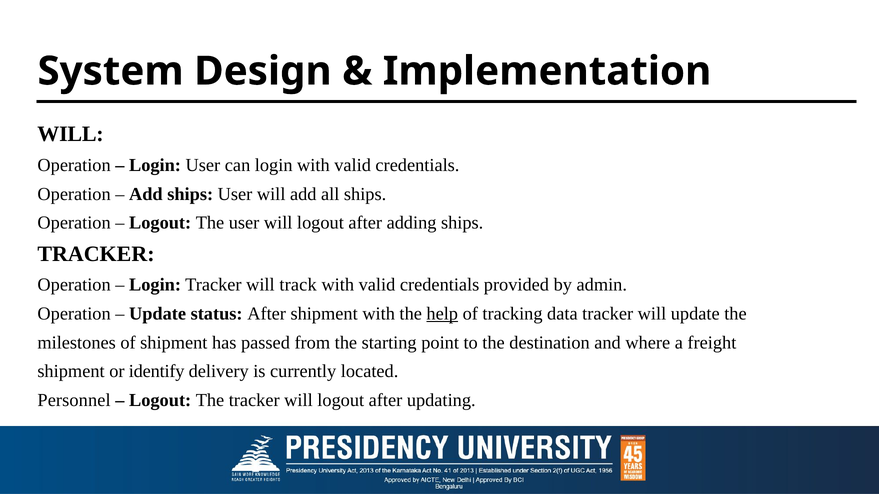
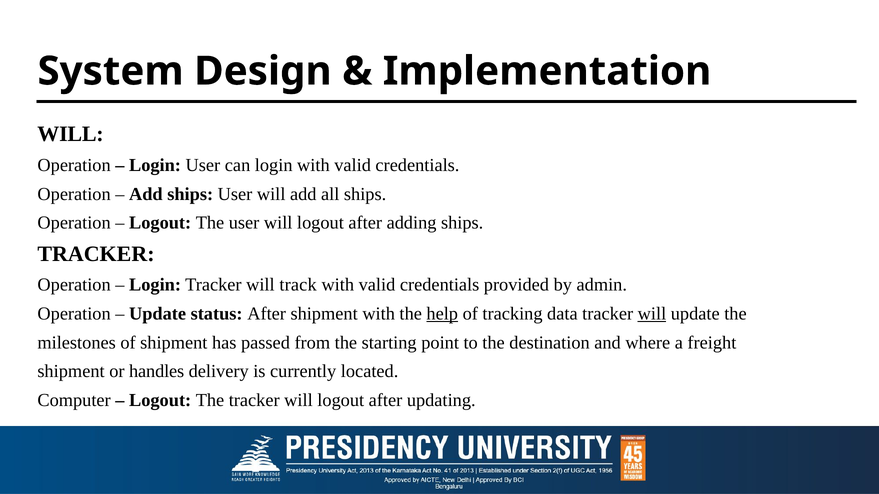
will underline: none -> present (652, 314)
identify: identify -> handles (157, 372)
Personnel: Personnel -> Computer (74, 401)
